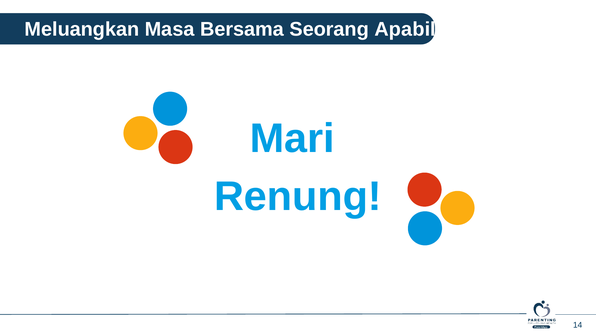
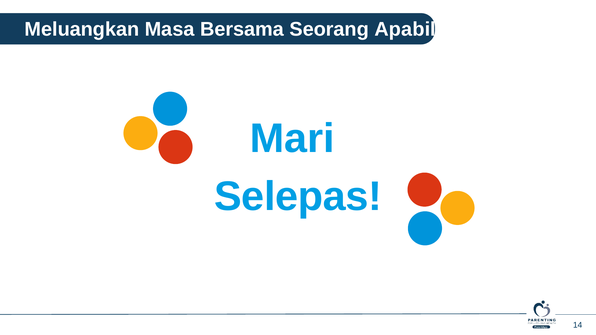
Renung: Renung -> Selepas (298, 197)
